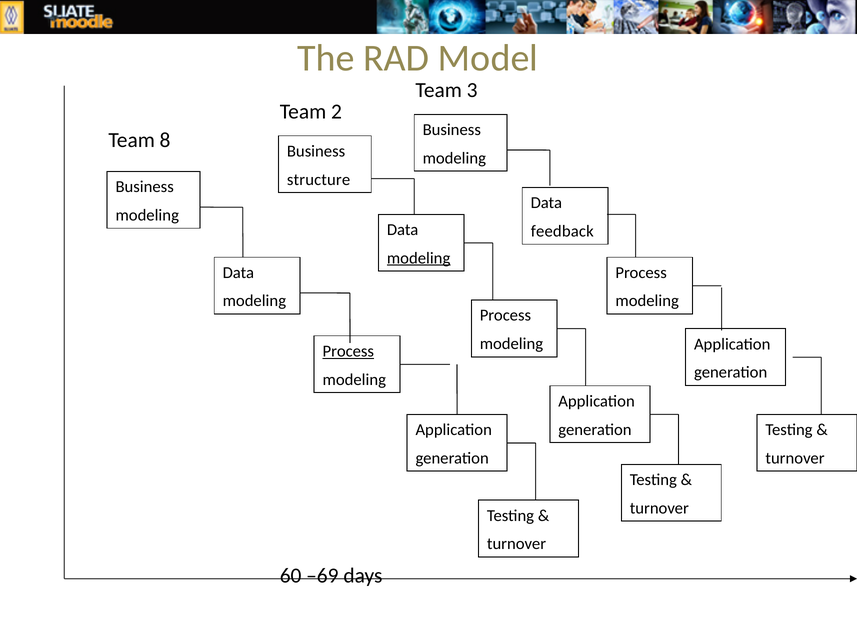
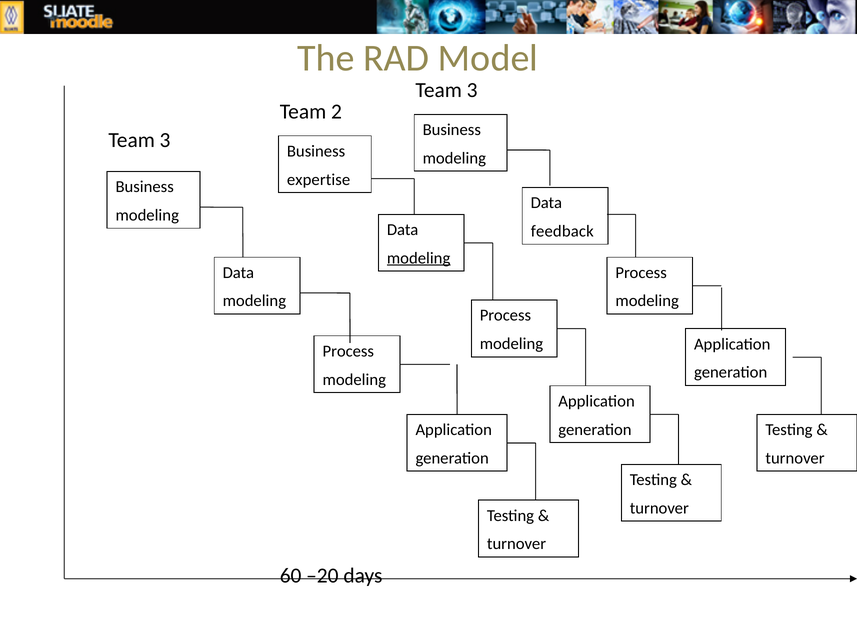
8: 8 -> 3 (165, 140)
structure: structure -> expertise (319, 179)
Process underline: present -> none (348, 351)
–69: –69 -> –20 (322, 576)
